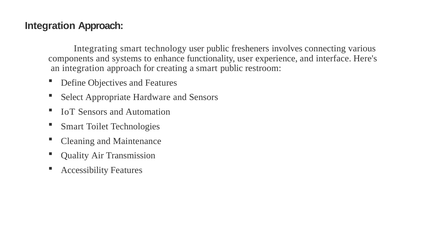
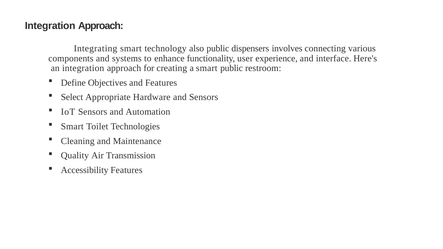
technology user: user -> also (197, 48)
fresheners: fresheners -> dispensers (250, 48)
